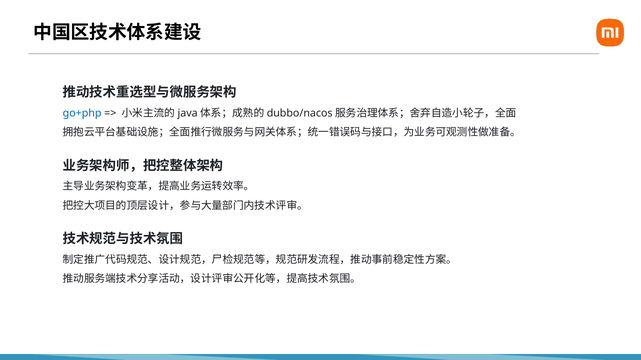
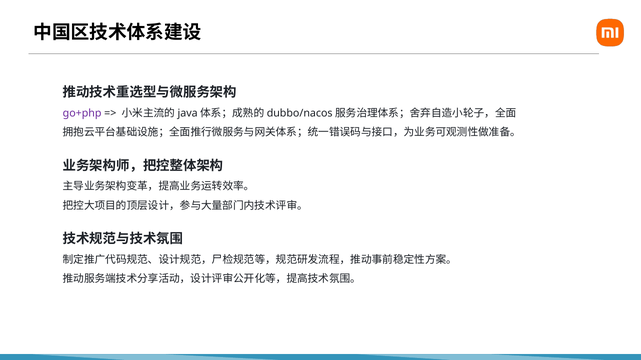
go+php colour: blue -> purple (82, 113)
